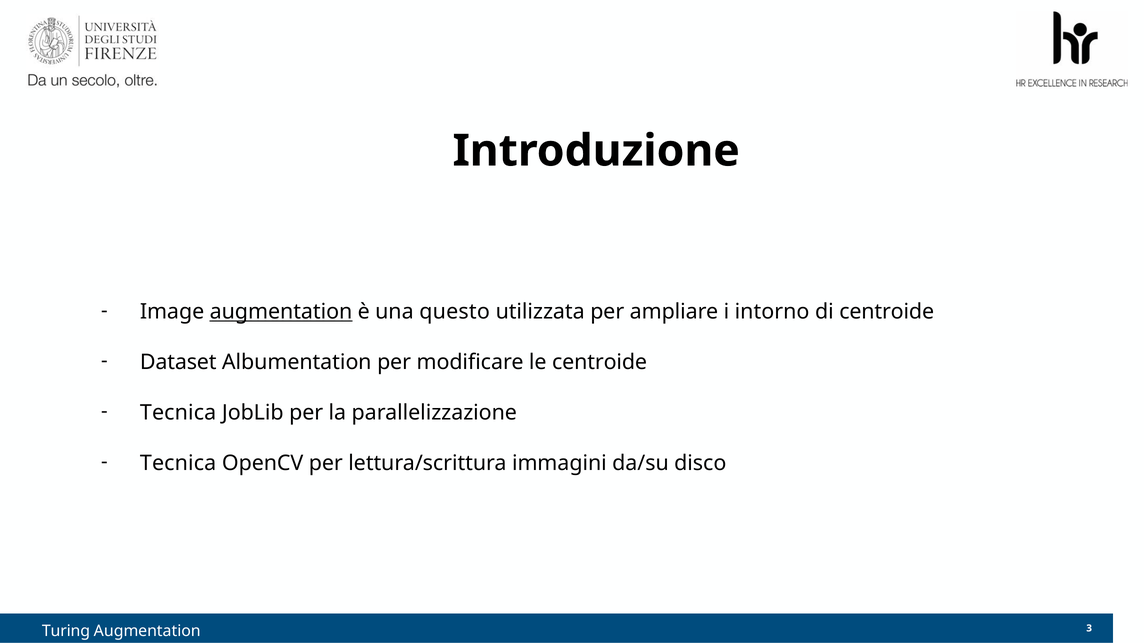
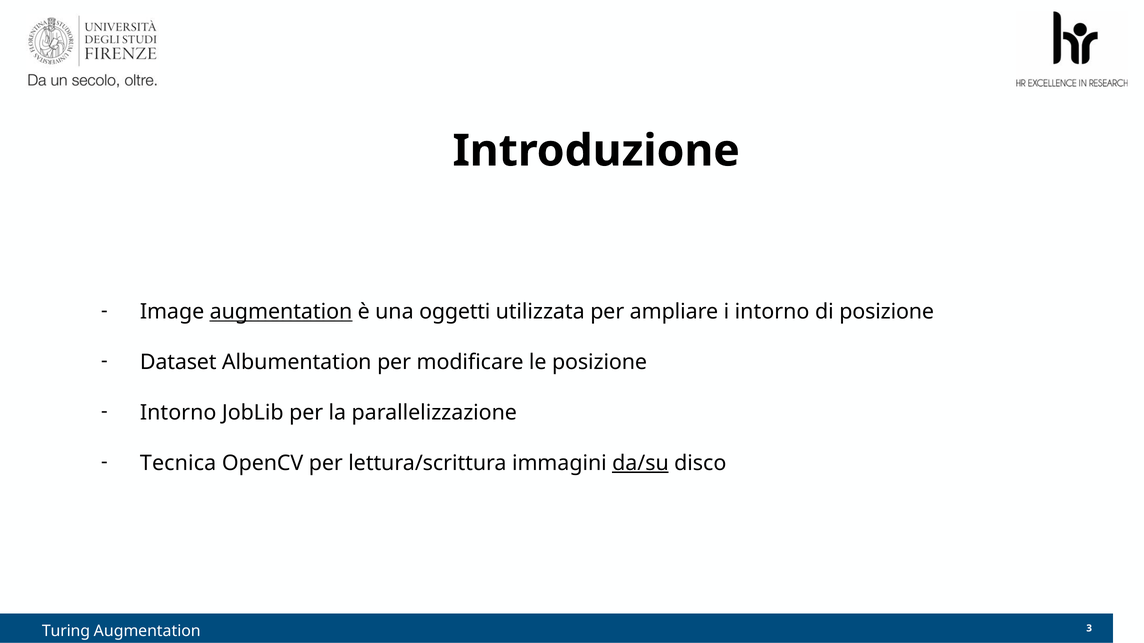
questo: questo -> oggetti (455, 312)
di centroide: centroide -> posizione (887, 312)
le centroide: centroide -> posizione (600, 363)
Tecnica: Tecnica -> Intorno (178, 413)
da/su underline: none -> present (640, 464)
